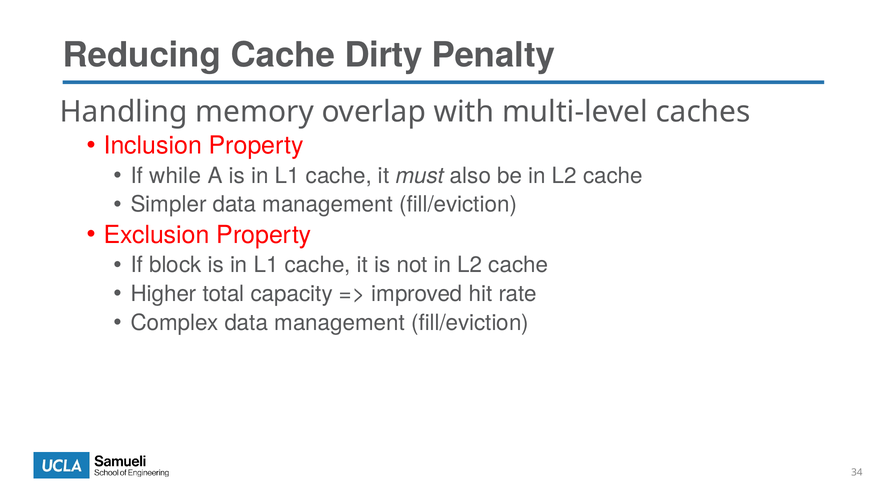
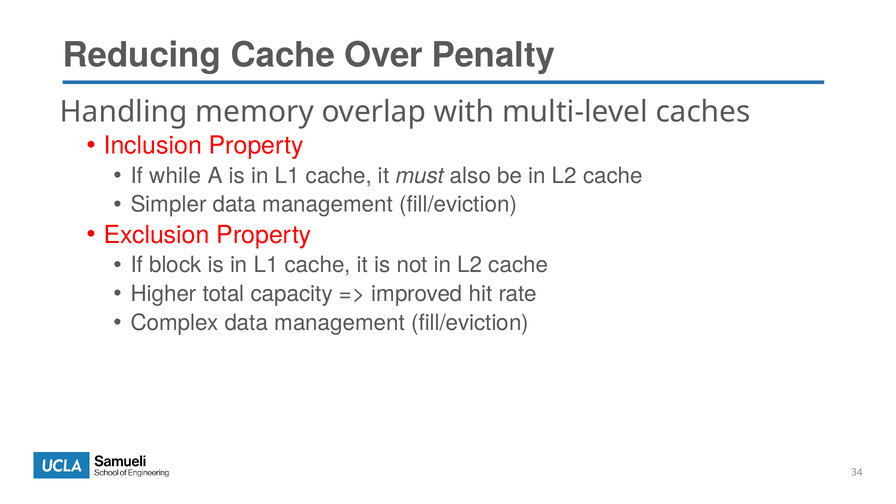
Dirty: Dirty -> Over (384, 55)
